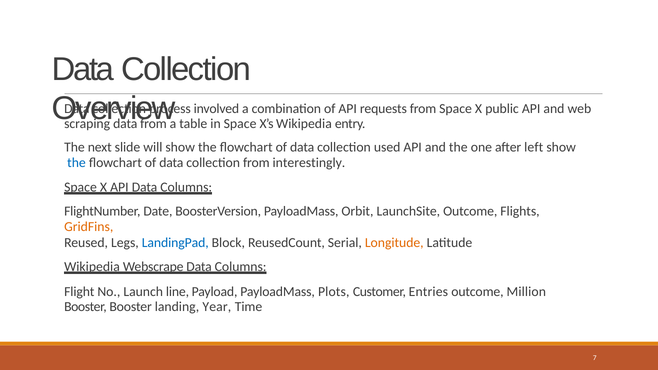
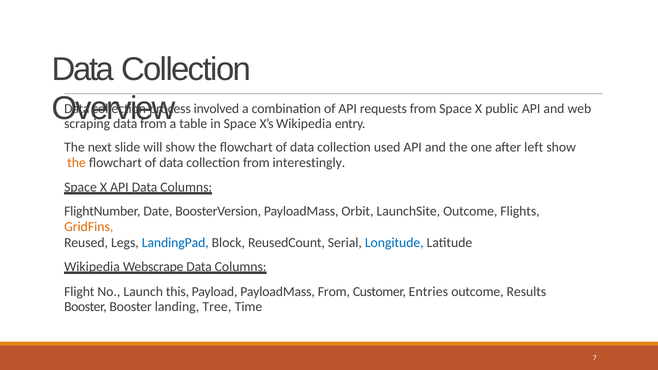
the colour: blue -> orange (76, 163)
Longitude colour: orange -> blue (394, 243)
line: line -> this (177, 292)
PayloadMass Plots: Plots -> From (334, 292)
Million: Million -> Results (526, 292)
Year: Year -> Tree (217, 307)
